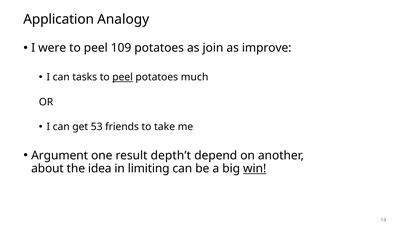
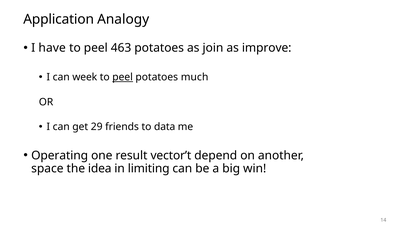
were: were -> have (52, 48)
109: 109 -> 463 (121, 48)
tasks: tasks -> week (85, 77)
53: 53 -> 29 (97, 127)
take: take -> data (165, 127)
Argument: Argument -> Operating (60, 155)
depth’t: depth’t -> vector’t (171, 155)
about: about -> space (47, 168)
win underline: present -> none (255, 168)
